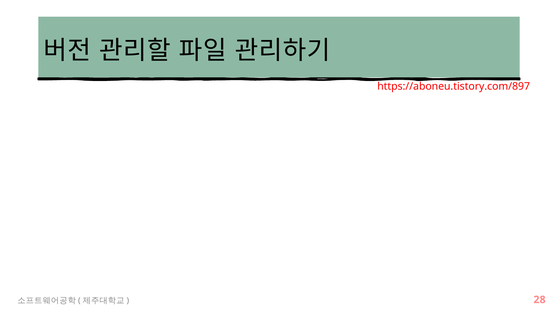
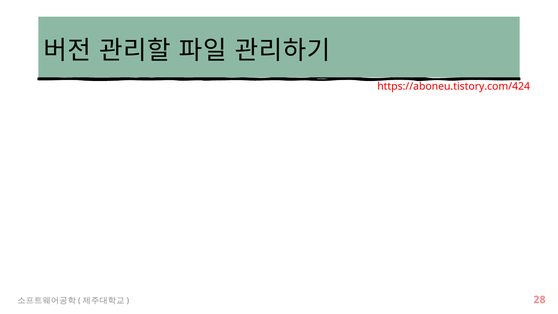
https://aboneu.tistory.com/897: https://aboneu.tistory.com/897 -> https://aboneu.tistory.com/424 (454, 86)
